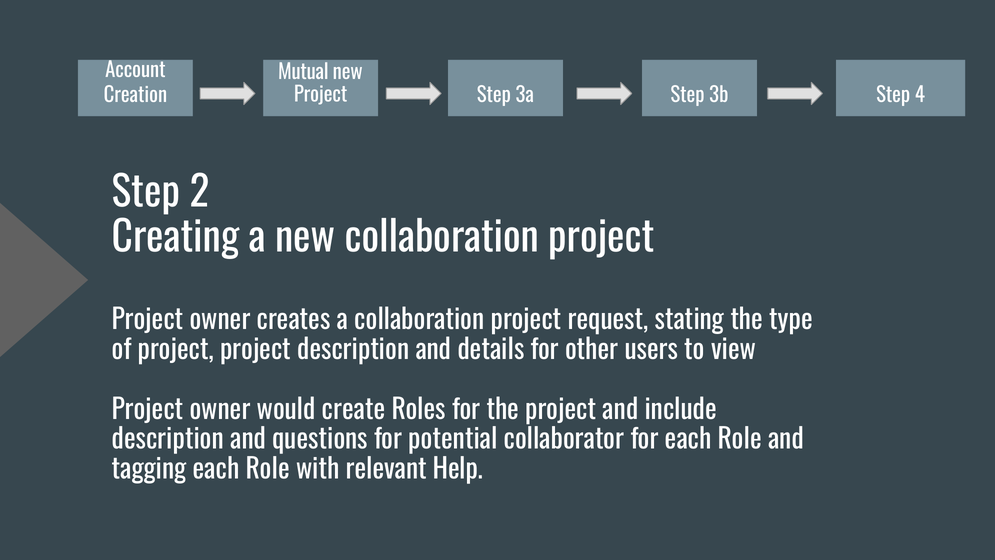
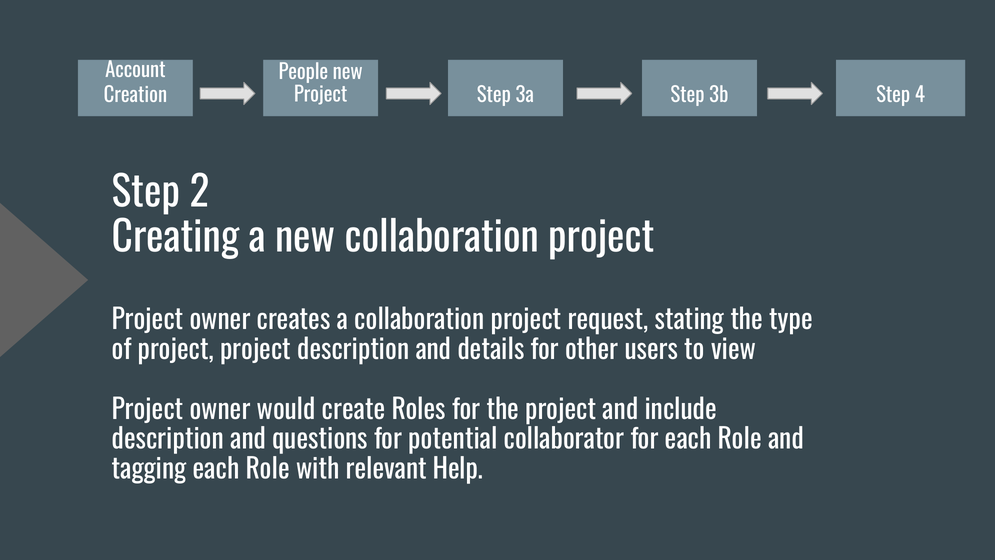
Mutual: Mutual -> People (303, 73)
